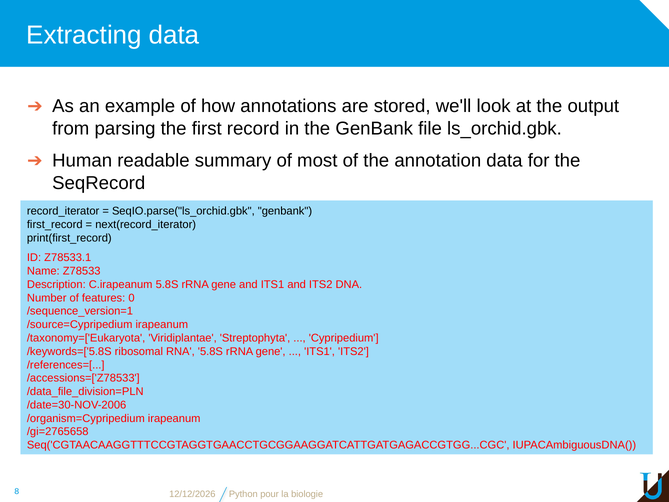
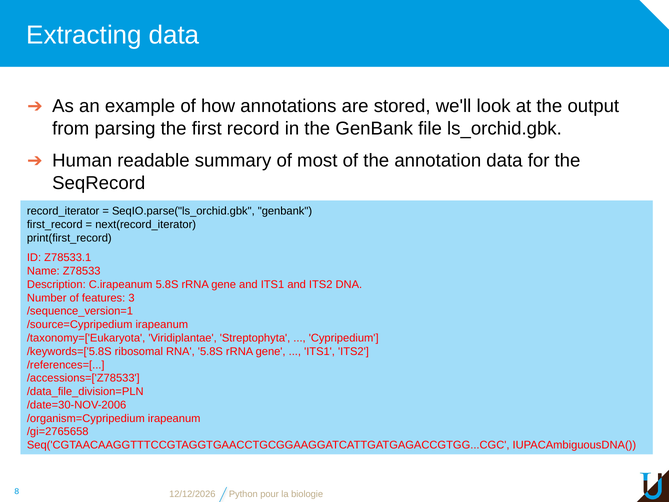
0: 0 -> 3 (131, 298)
